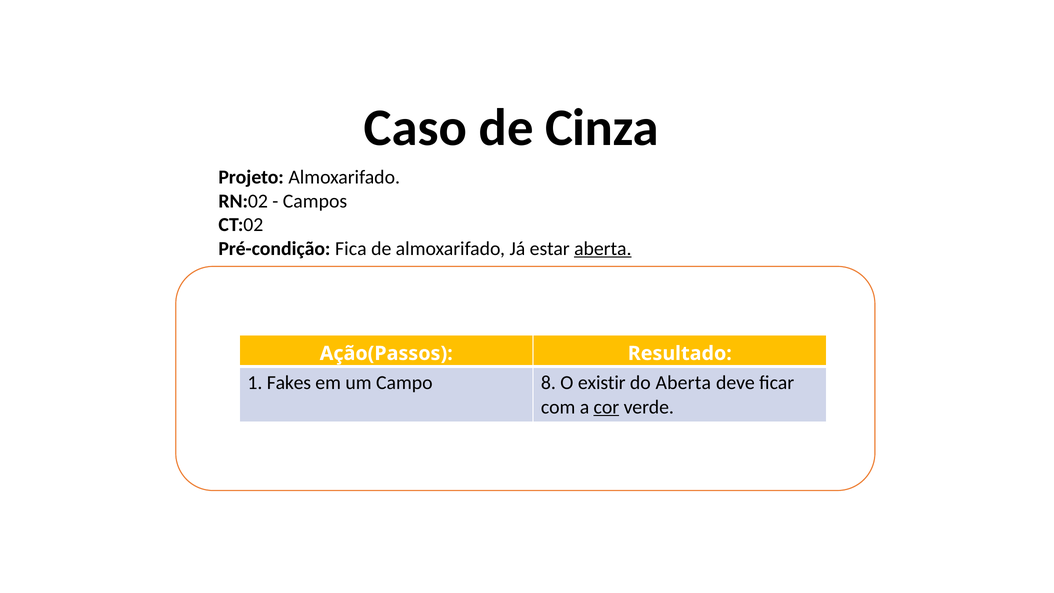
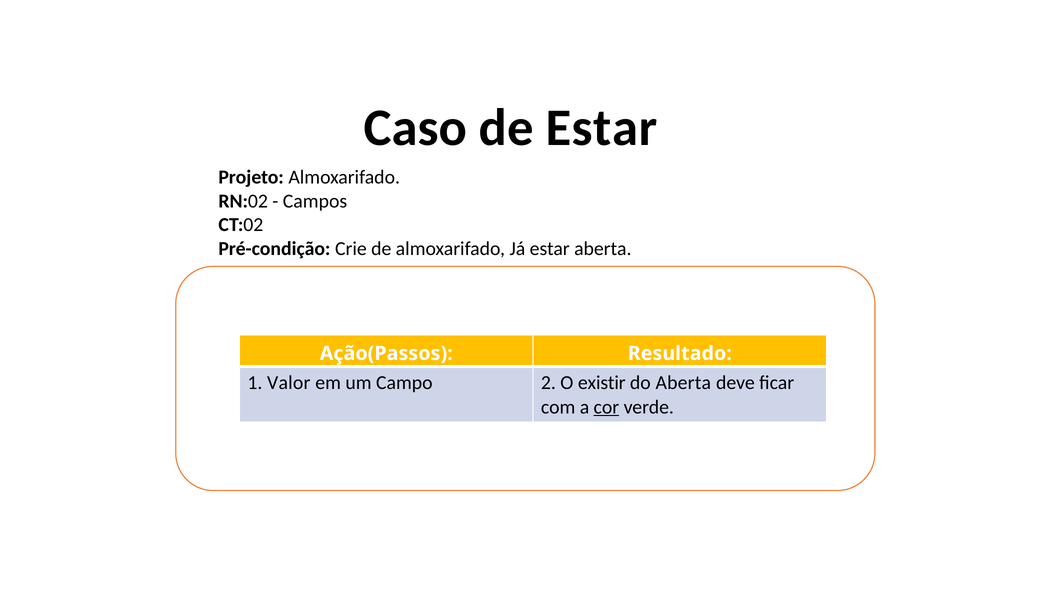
de Cinza: Cinza -> Estar (601, 128)
Fica: Fica -> Crie (351, 249)
aberta underline: present -> none (603, 249)
Fakes: Fakes -> Valor (289, 383)
8: 8 -> 2 (548, 383)
